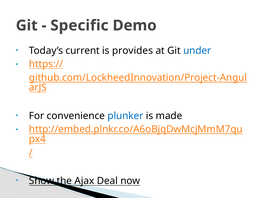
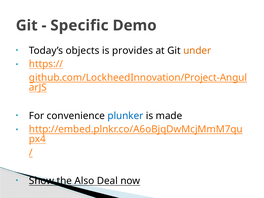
current: current -> objects (83, 51)
under colour: blue -> orange (197, 51)
Ajax: Ajax -> Also (84, 181)
